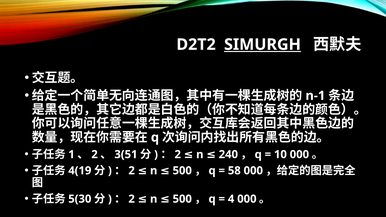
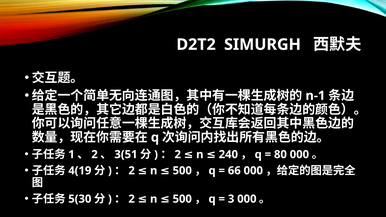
SIMURGH underline: present -> none (262, 45)
10: 10 -> 80 (280, 155)
58: 58 -> 66 (234, 171)
4: 4 -> 3 (231, 199)
